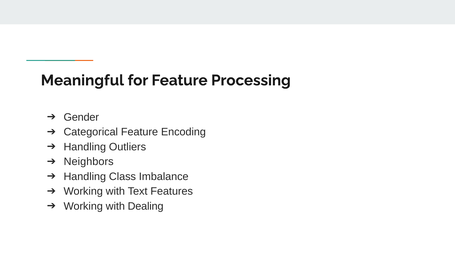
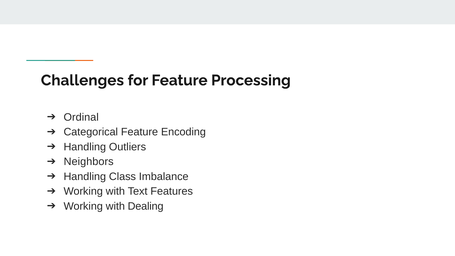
Meaningful: Meaningful -> Challenges (82, 80)
Gender: Gender -> Ordinal (81, 117)
